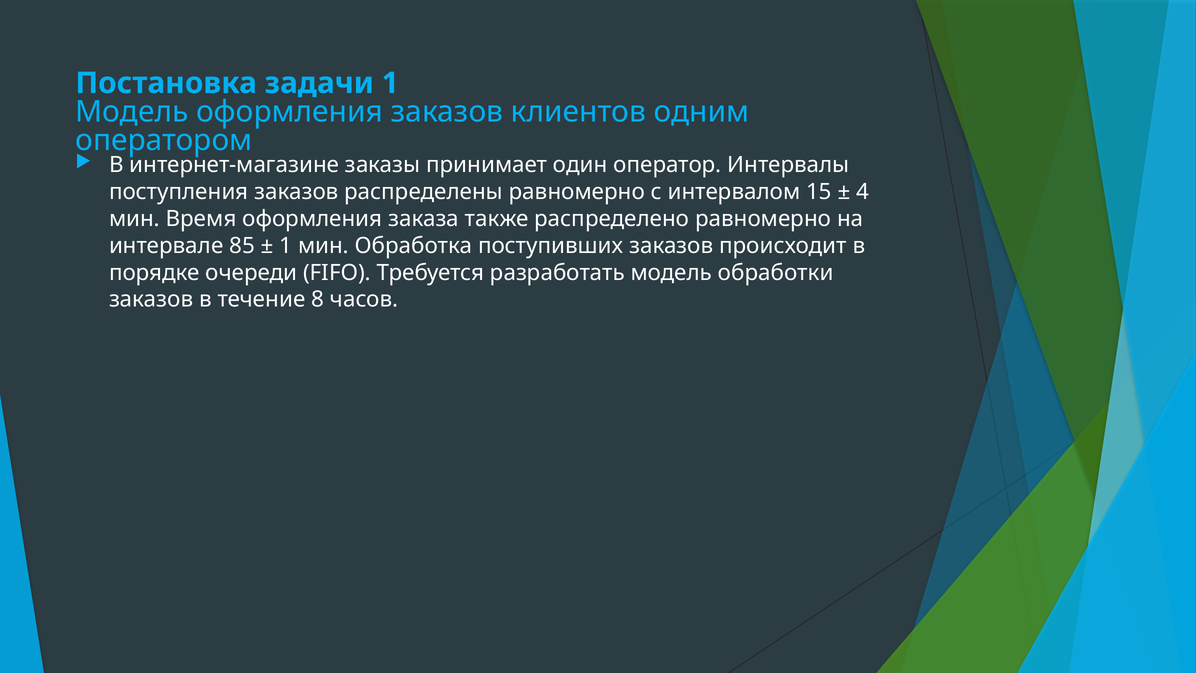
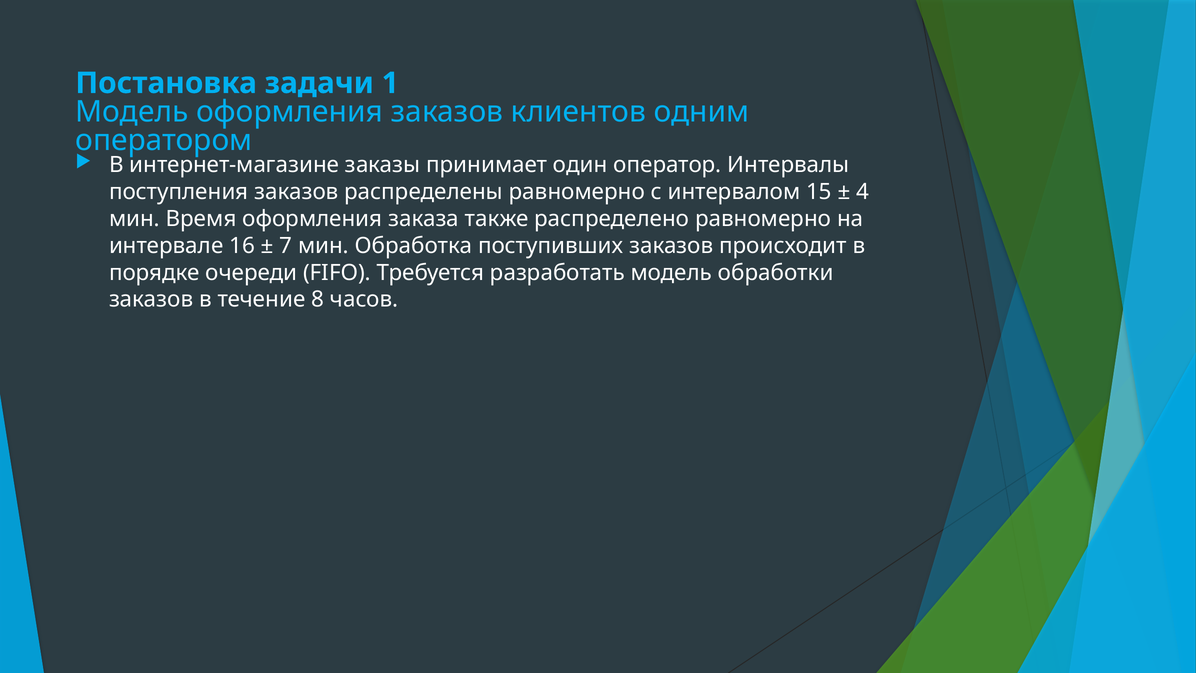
85: 85 -> 16 (242, 246)
1: 1 -> 7 (286, 246)
